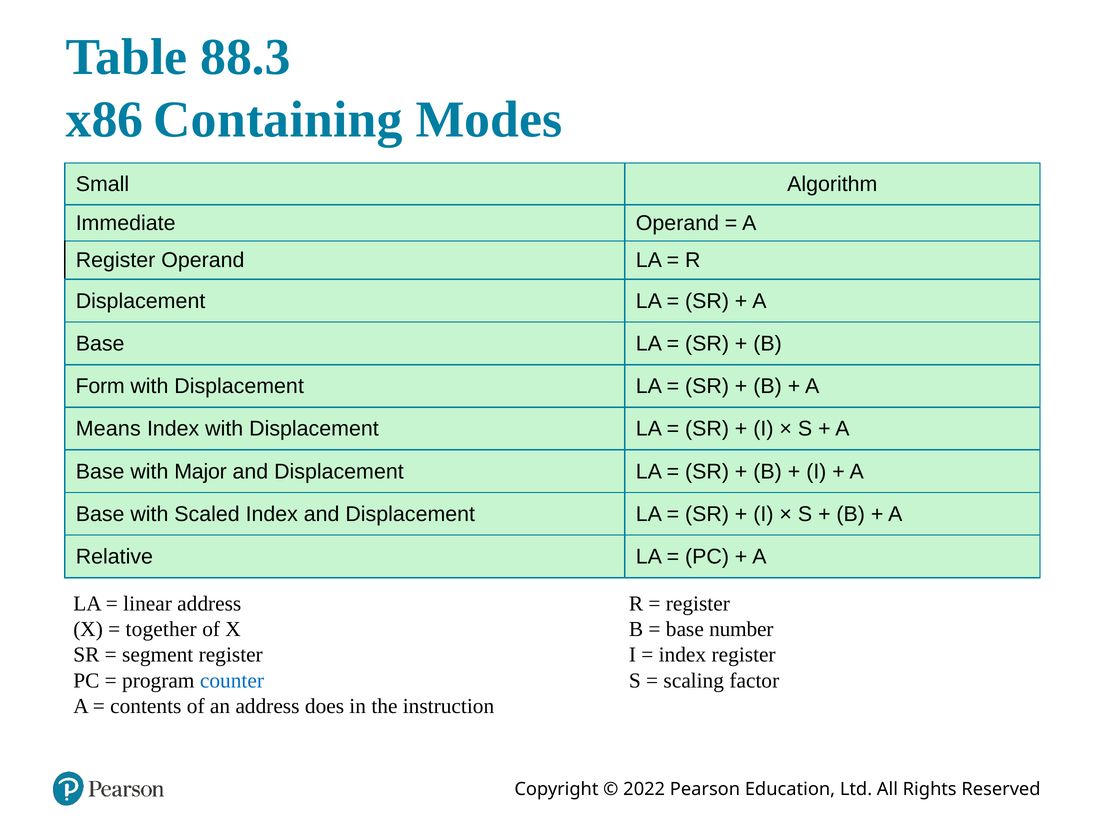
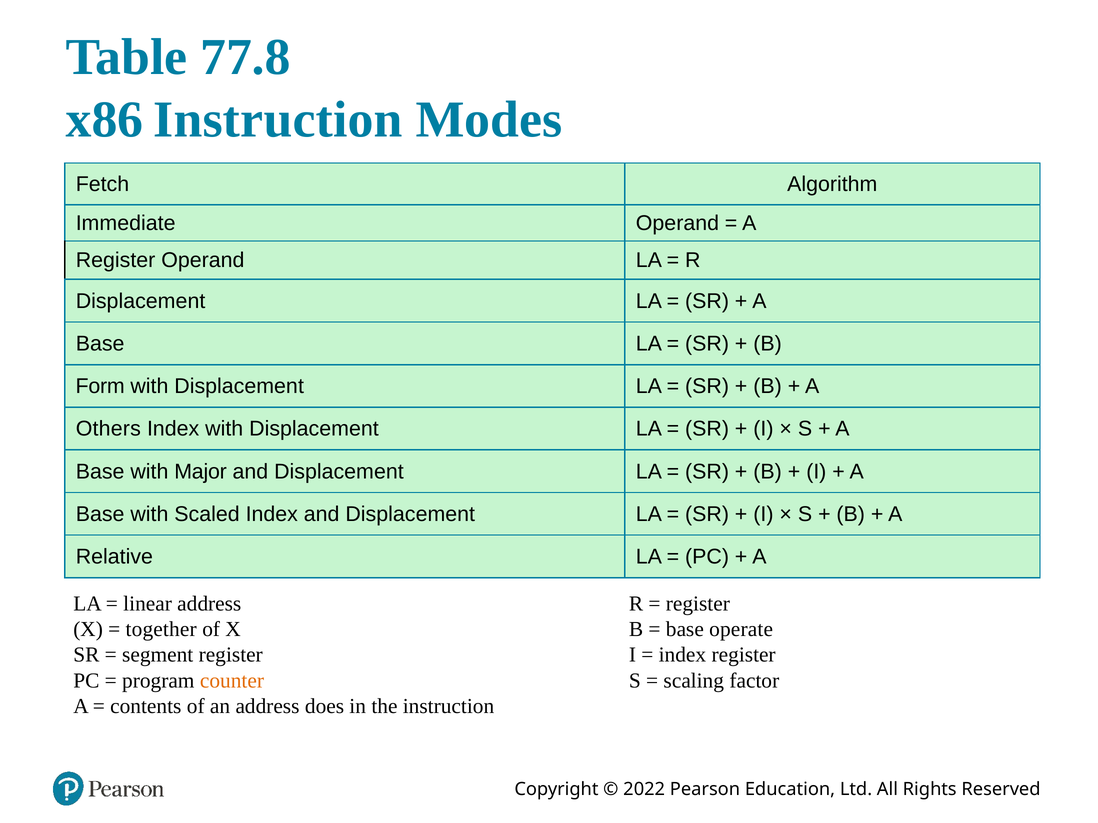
88.3: 88.3 -> 77.8 (246, 57)
x86 Containing: Containing -> Instruction (278, 119)
Small: Small -> Fetch (102, 184)
Means: Means -> Others (108, 429)
number: number -> operate (741, 630)
counter colour: blue -> orange (232, 681)
